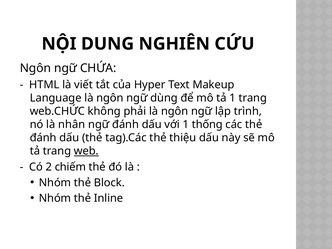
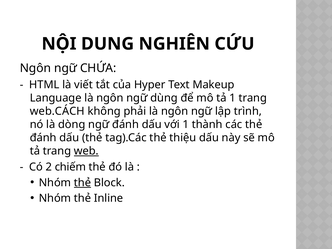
web.CHỨC: web.CHỨC -> web.CÁCH (57, 111)
nhân: nhân -> dòng (72, 124)
thống: thống -> thành (207, 124)
thẻ underline: none -> present (82, 183)
